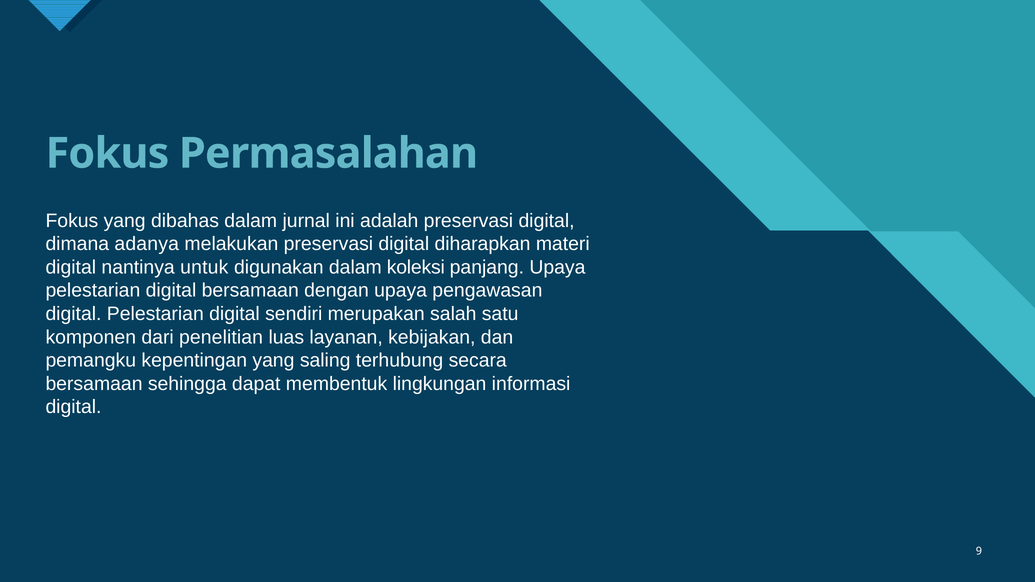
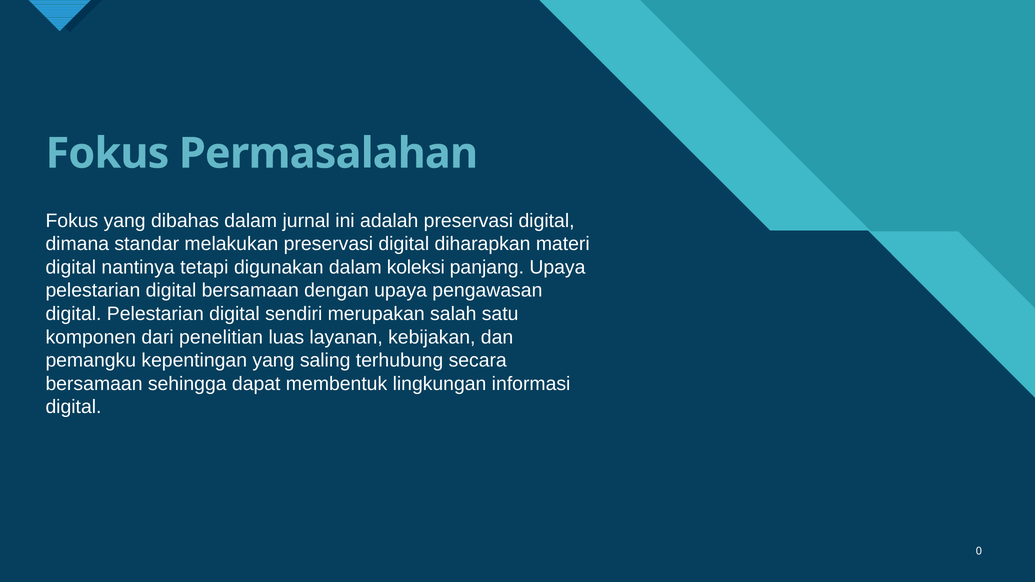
adanya: adanya -> standar (147, 244)
untuk: untuk -> tetapi (204, 267)
9: 9 -> 0 (979, 551)
